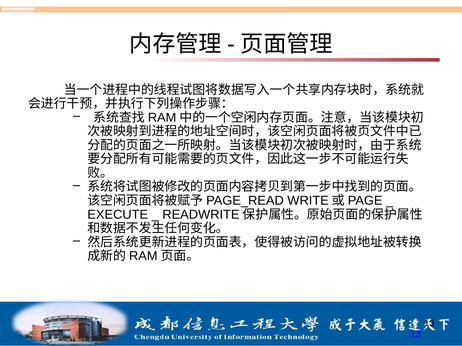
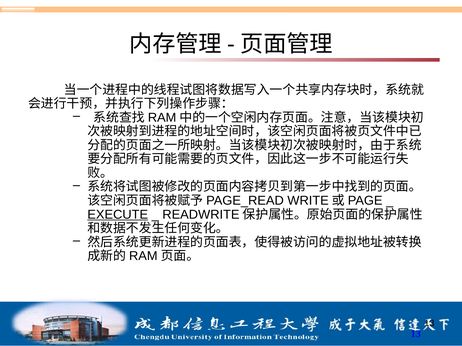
EXECUTE underline: none -> present (118, 215)
